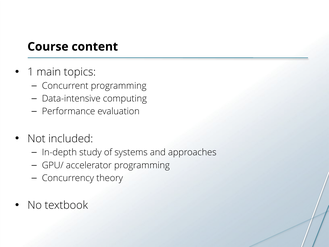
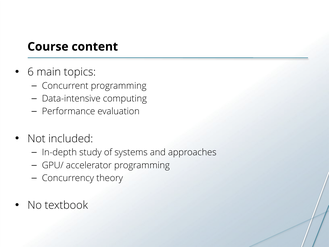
1: 1 -> 6 (31, 72)
